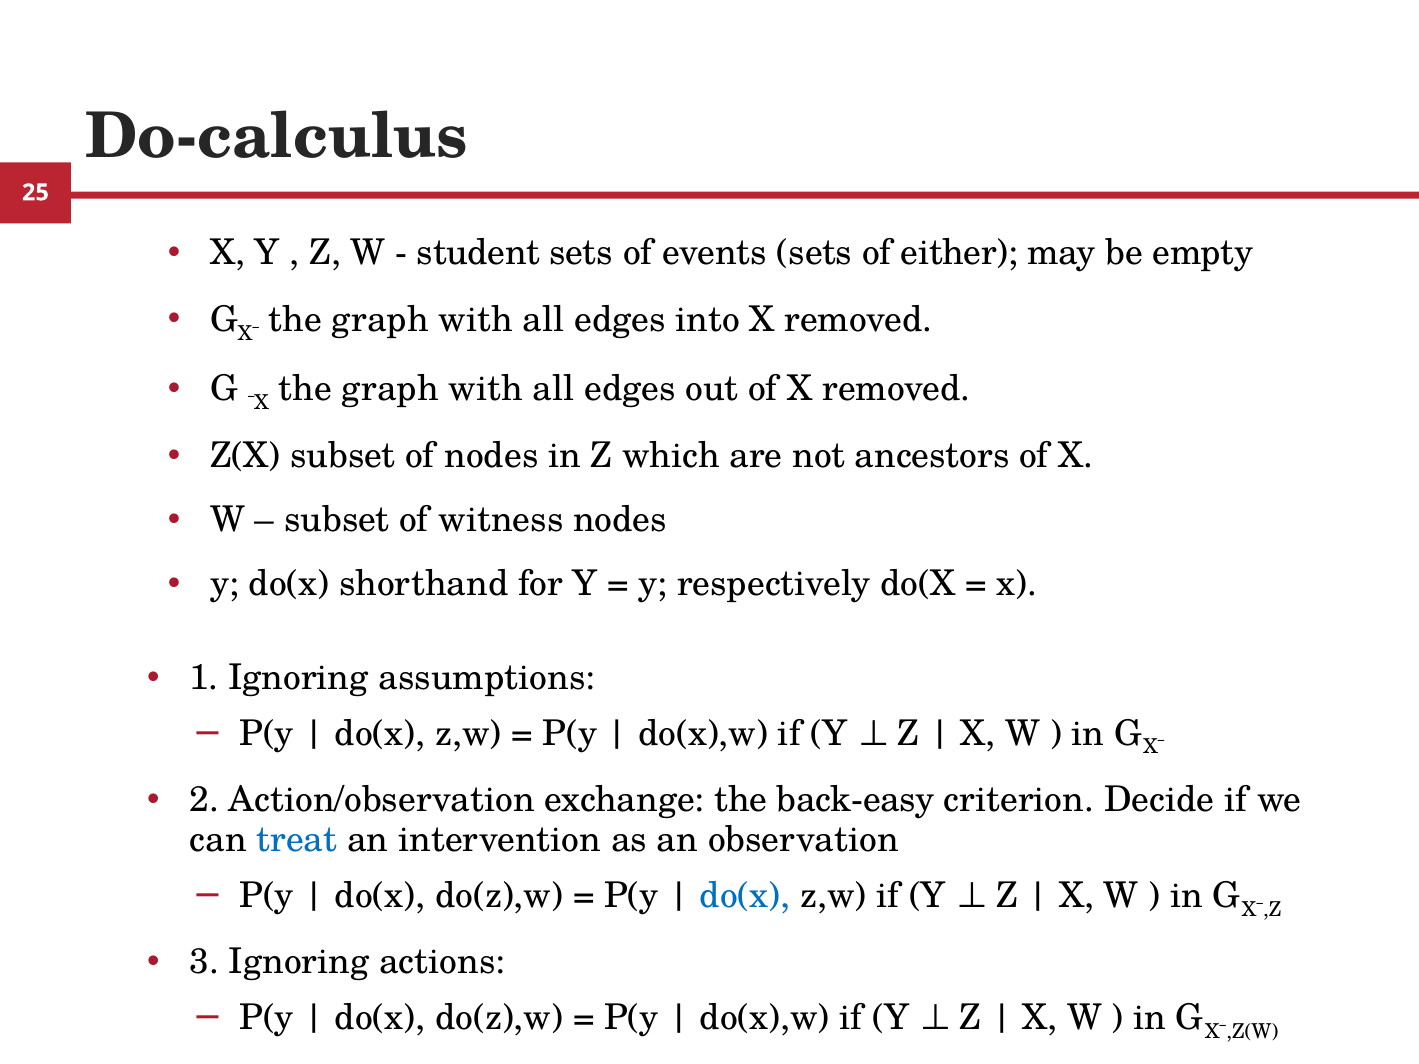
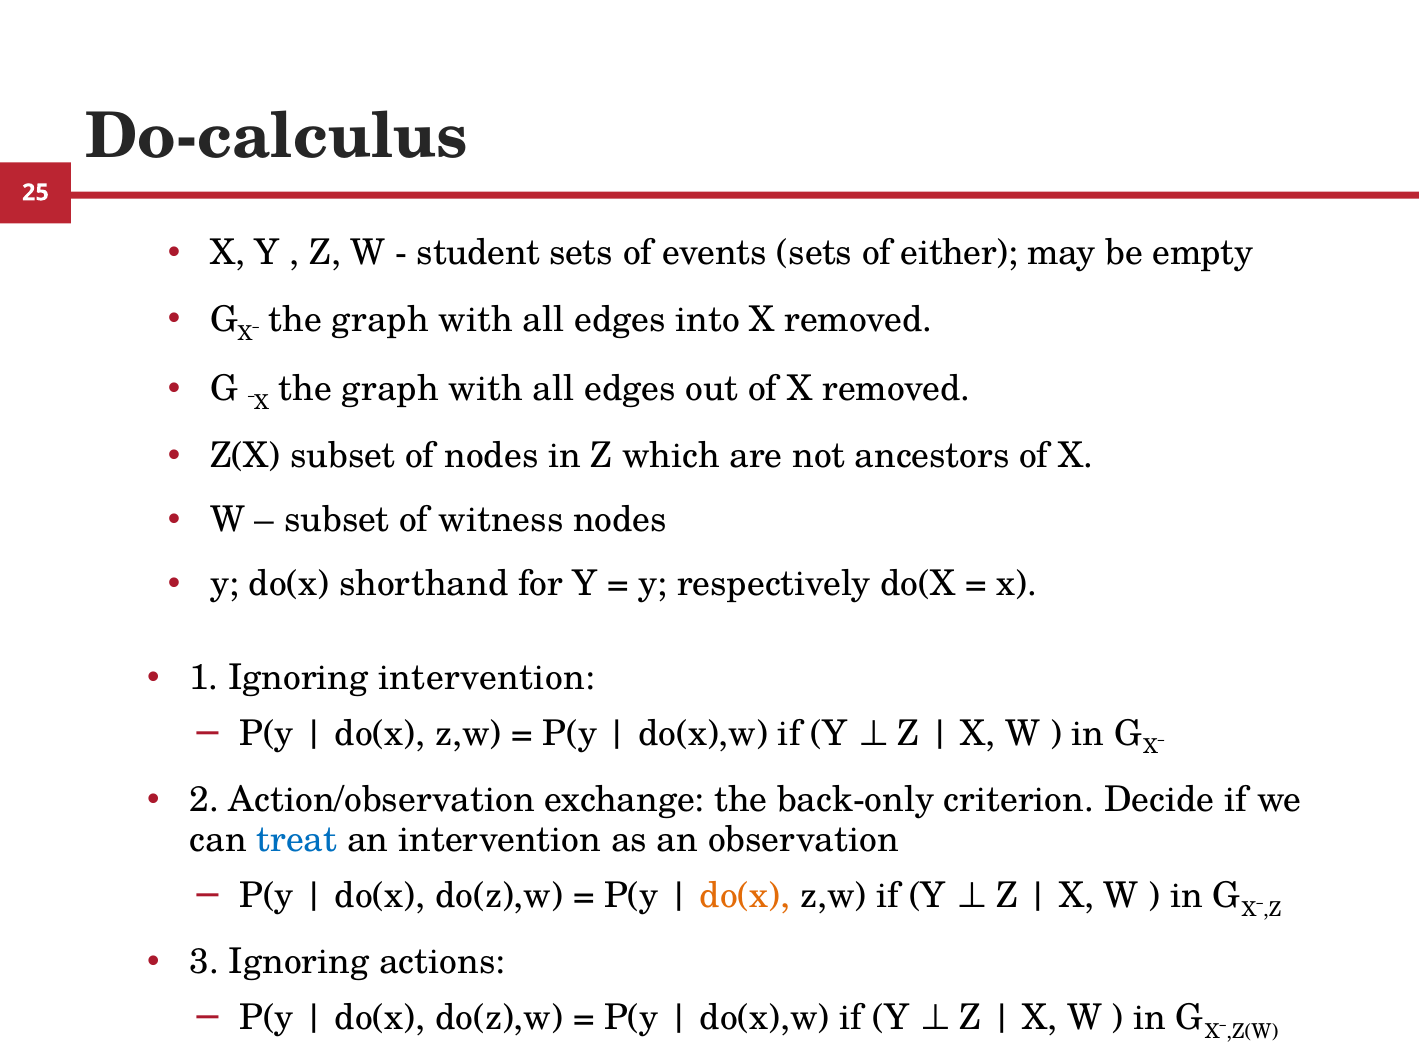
Ignoring assumptions: assumptions -> intervention (487, 678)
back-easy: back-easy -> back-only (856, 800)
do(x colour: blue -> orange (745, 896)
